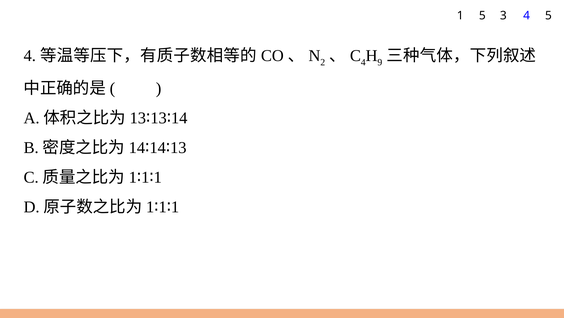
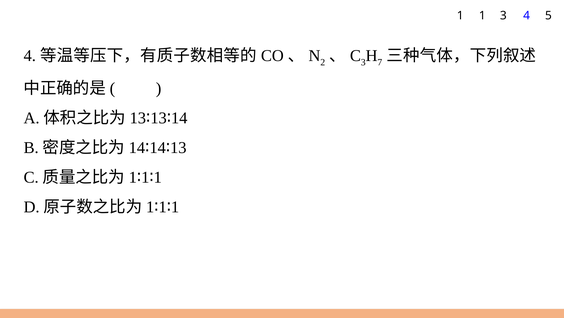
1 5: 5 -> 1 (482, 16)
4: 4 -> 3 (363, 62)
9: 9 -> 7 (380, 62)
